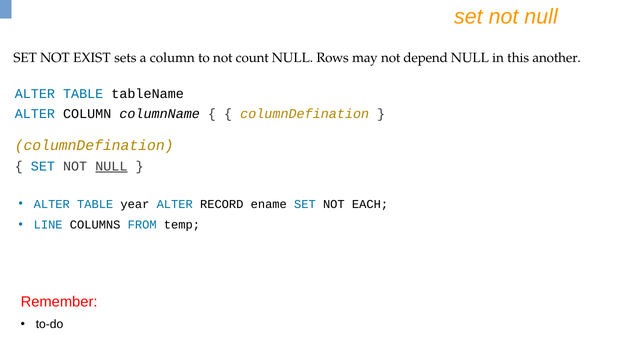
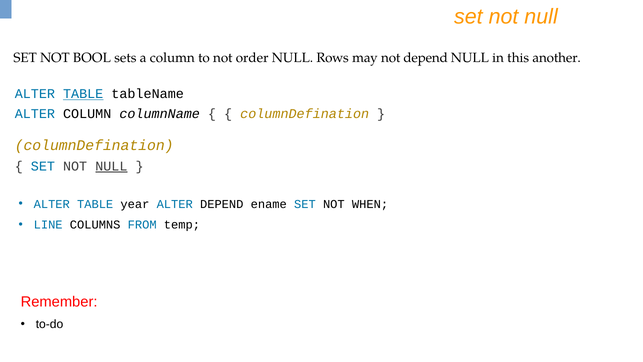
EXIST: EXIST -> BOOL (92, 58)
count: count -> order (252, 58)
TABLE underline: none -> present (83, 94)
ALTER RECORD: RECORD -> DEPEND (222, 204)
EACH: EACH -> WHEN (370, 204)
